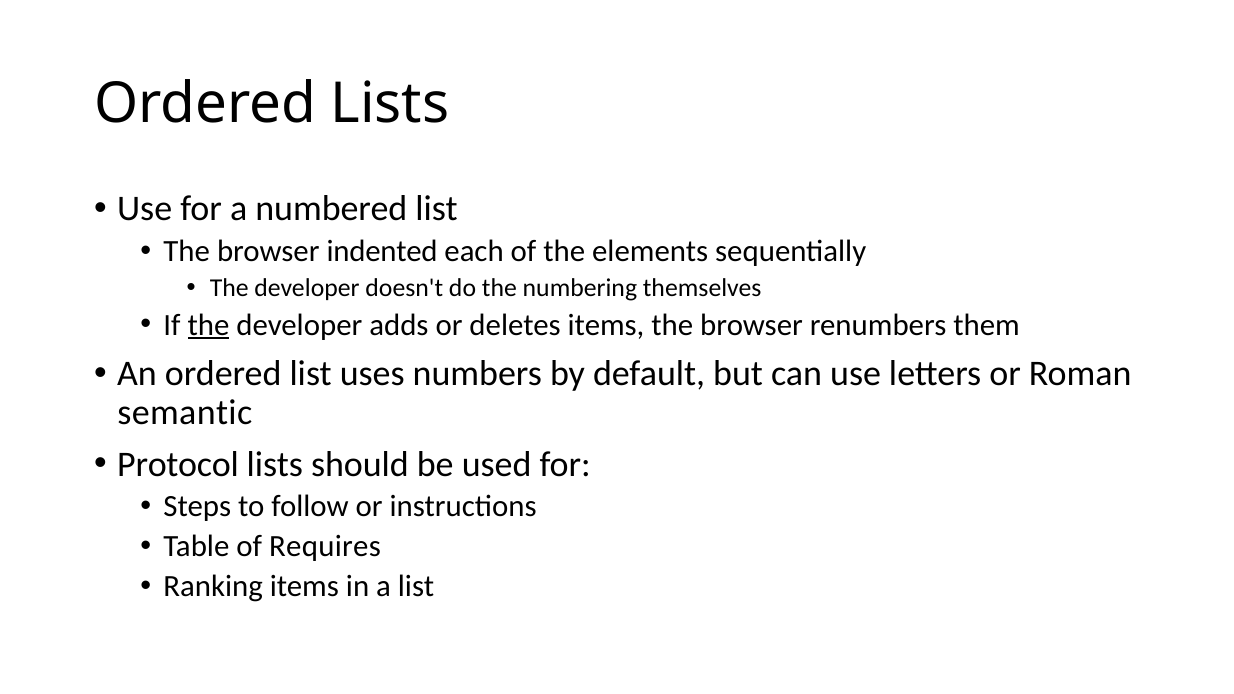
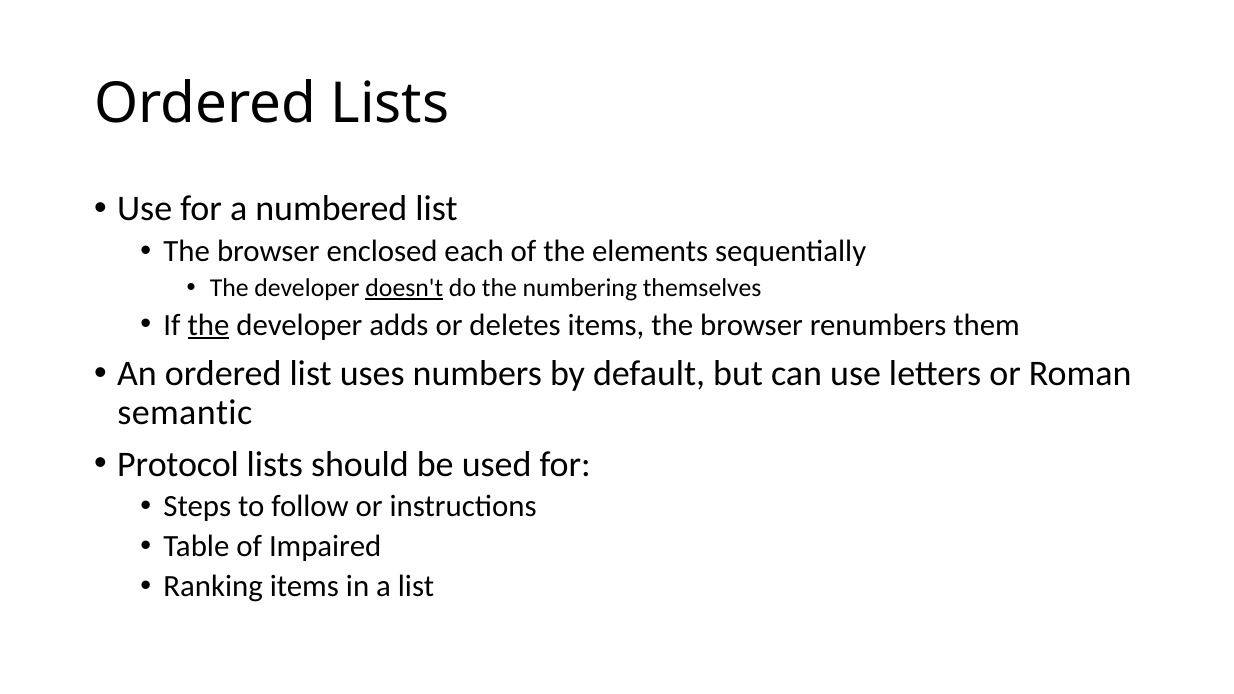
indented: indented -> enclosed (382, 251)
doesn't underline: none -> present (404, 288)
Requires: Requires -> Impaired (325, 547)
